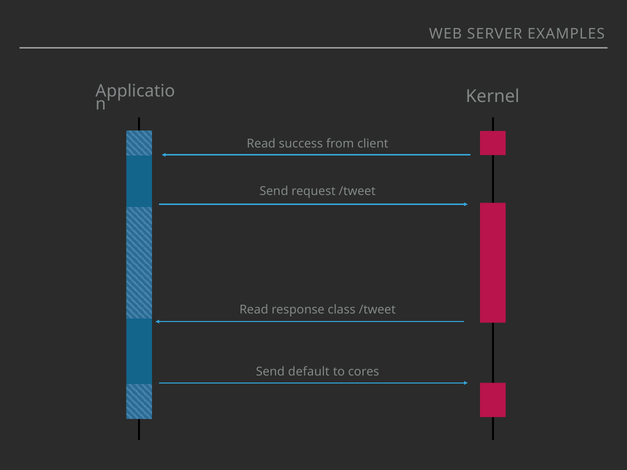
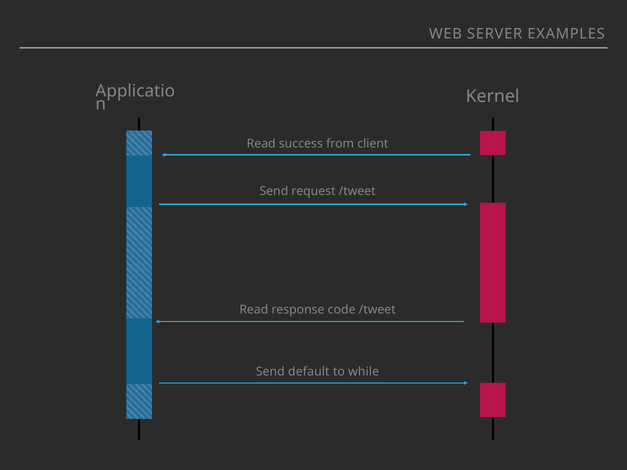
class: class -> code (342, 310)
cores: cores -> while (364, 372)
